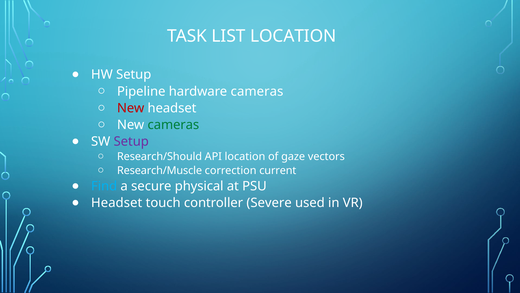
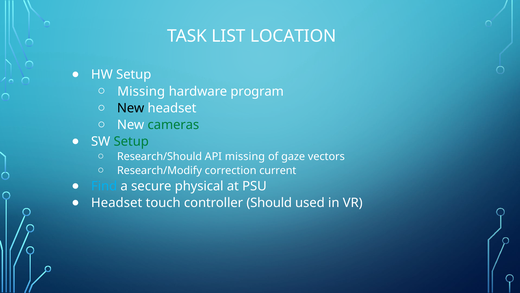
Pipeline: Pipeline -> Missing (141, 91)
hardware cameras: cameras -> program (257, 91)
New colour: red -> black (131, 108)
Setup colour: purple -> green (131, 141)
API location: location -> missing (245, 156)
Research/Muscle: Research/Muscle -> Research/Modify (160, 170)
Severe: Severe -> Should (269, 202)
